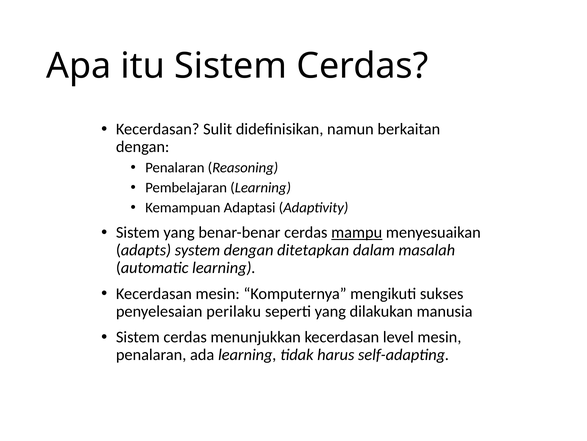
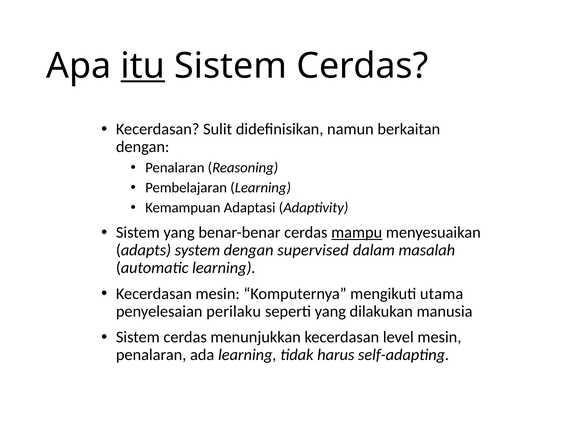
itu underline: none -> present (143, 66)
ditetapkan: ditetapkan -> supervised (313, 250)
sukses: sukses -> utama (442, 293)
